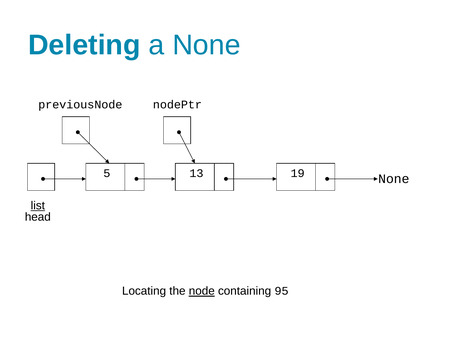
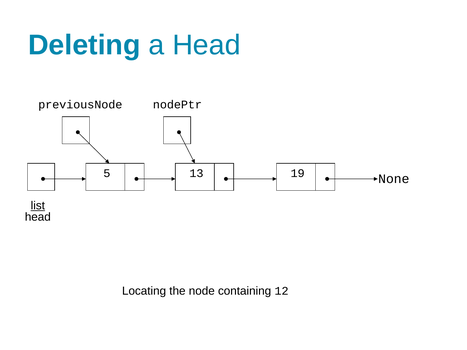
a None: None -> Head (206, 45)
node underline: present -> none (202, 291)
95: 95 -> 12 (282, 291)
